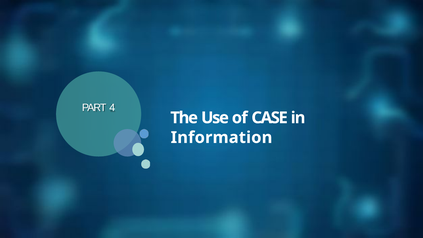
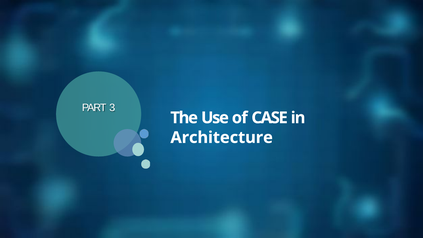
4: 4 -> 3 (112, 108)
Information: Information -> Architecture (222, 138)
